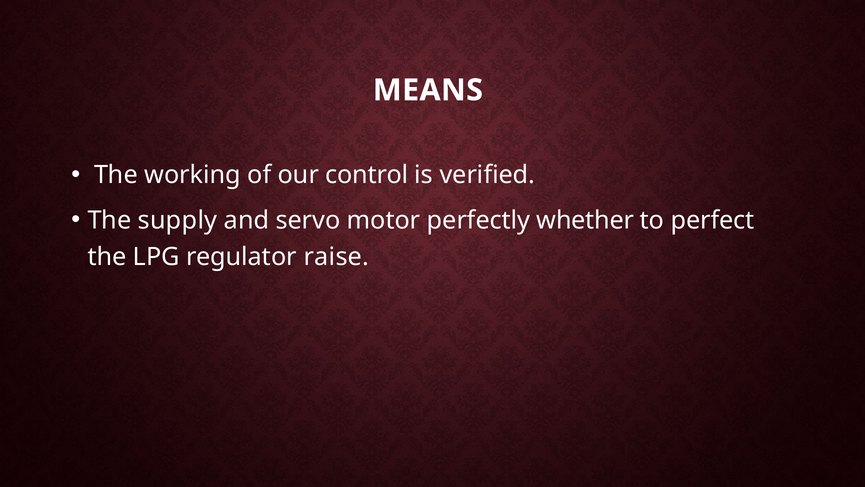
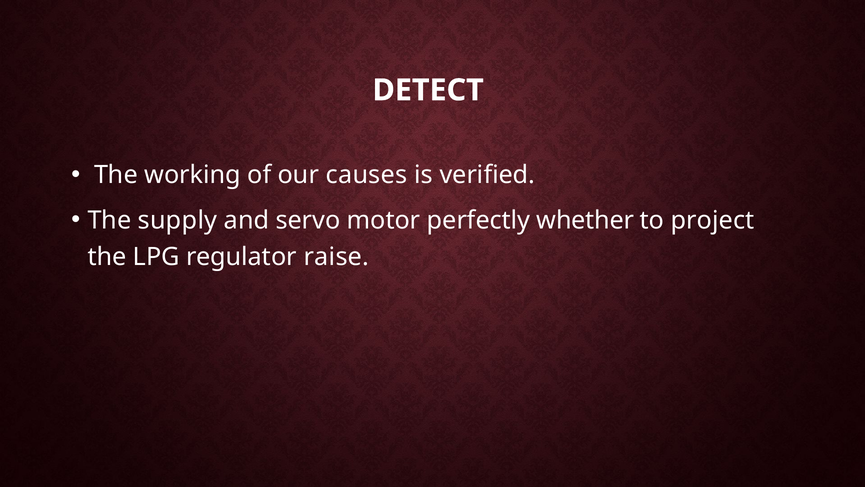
MEANS: MEANS -> DETECT (428, 90)
control: control -> causes (367, 175)
perfect: perfect -> project (712, 220)
